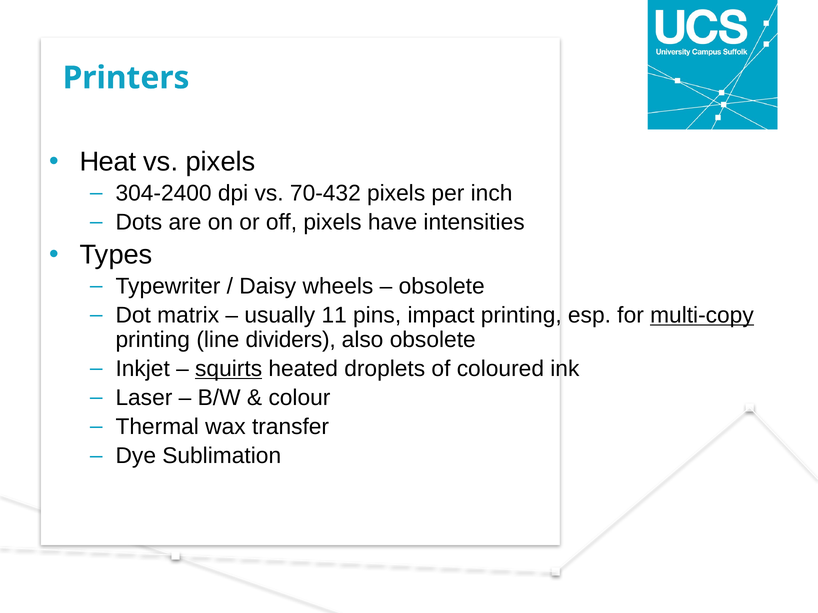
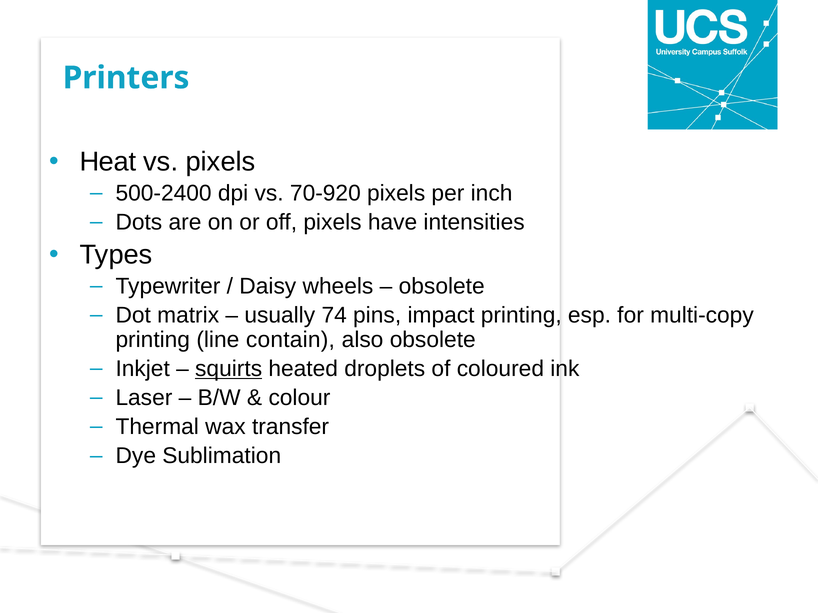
304-2400: 304-2400 -> 500-2400 (164, 193)
70-432: 70-432 -> 70-920 (325, 193)
11: 11 -> 74 (334, 315)
multi-copy underline: present -> none (702, 315)
dividers: dividers -> contain (290, 340)
